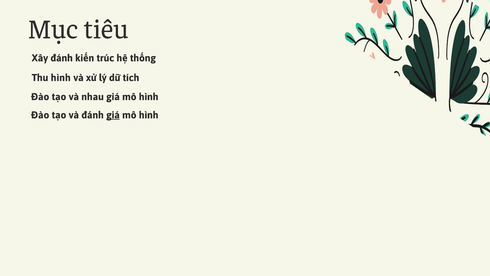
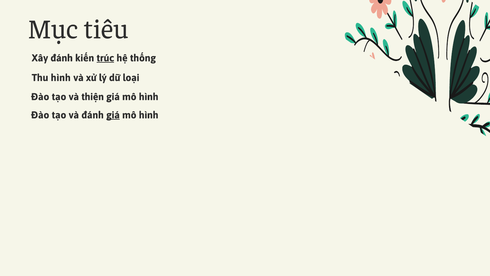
trúc underline: none -> present (105, 58)
tích: tích -> loại (131, 78)
nhau: nhau -> thiện (93, 97)
